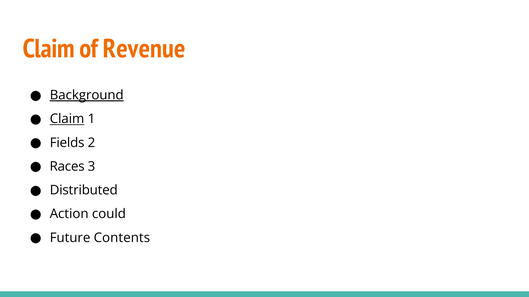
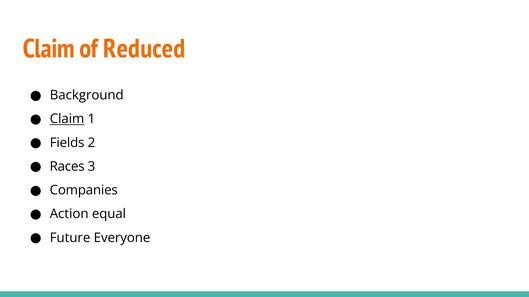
Revenue: Revenue -> Reduced (144, 49)
Background underline: present -> none (87, 95)
Distributed: Distributed -> Companies (84, 191)
could: could -> equal (109, 214)
Contents: Contents -> Everyone (122, 238)
